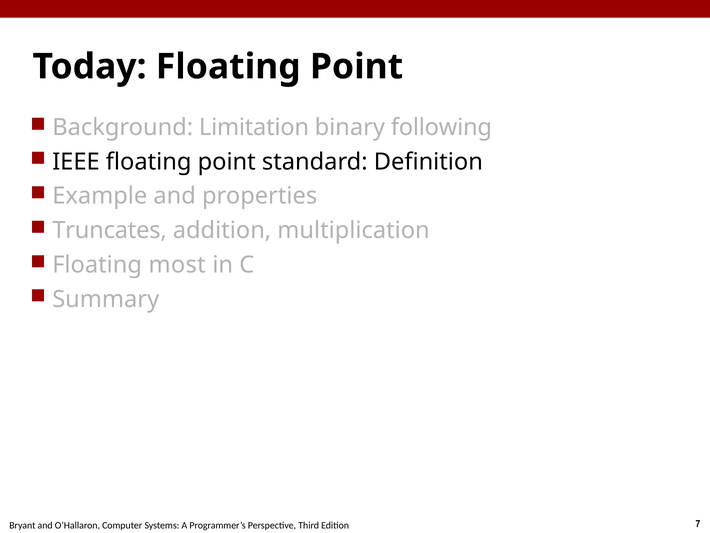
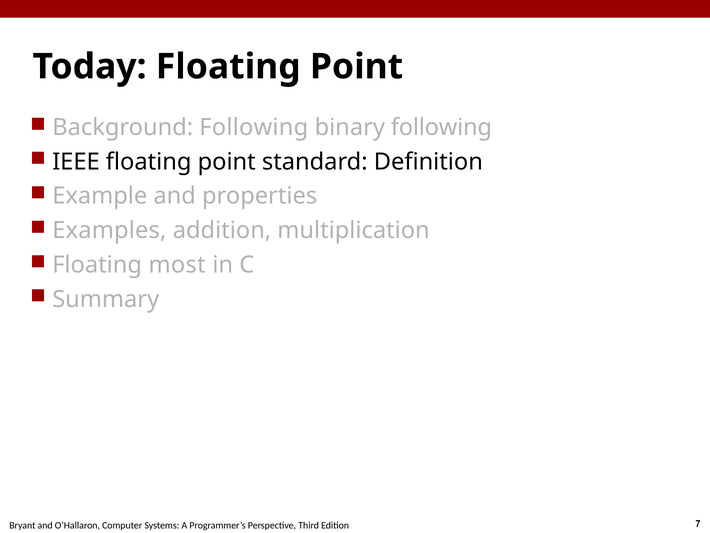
Background Limitation: Limitation -> Following (254, 127)
Truncates: Truncates -> Examples (109, 230)
